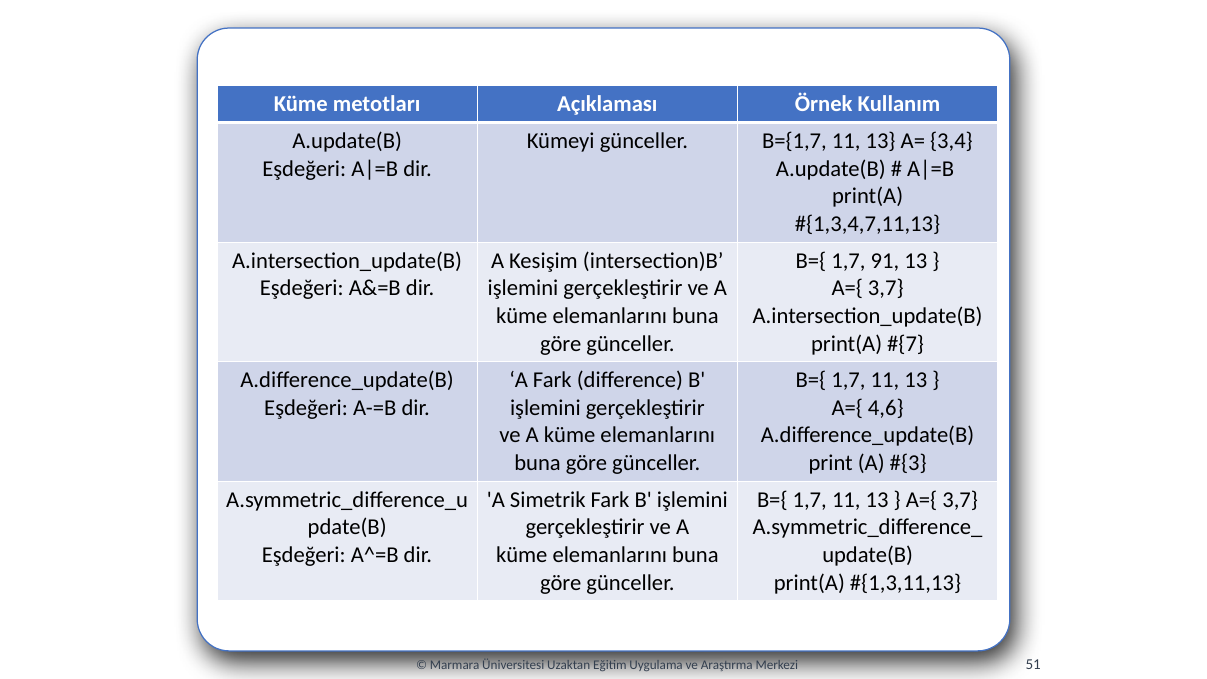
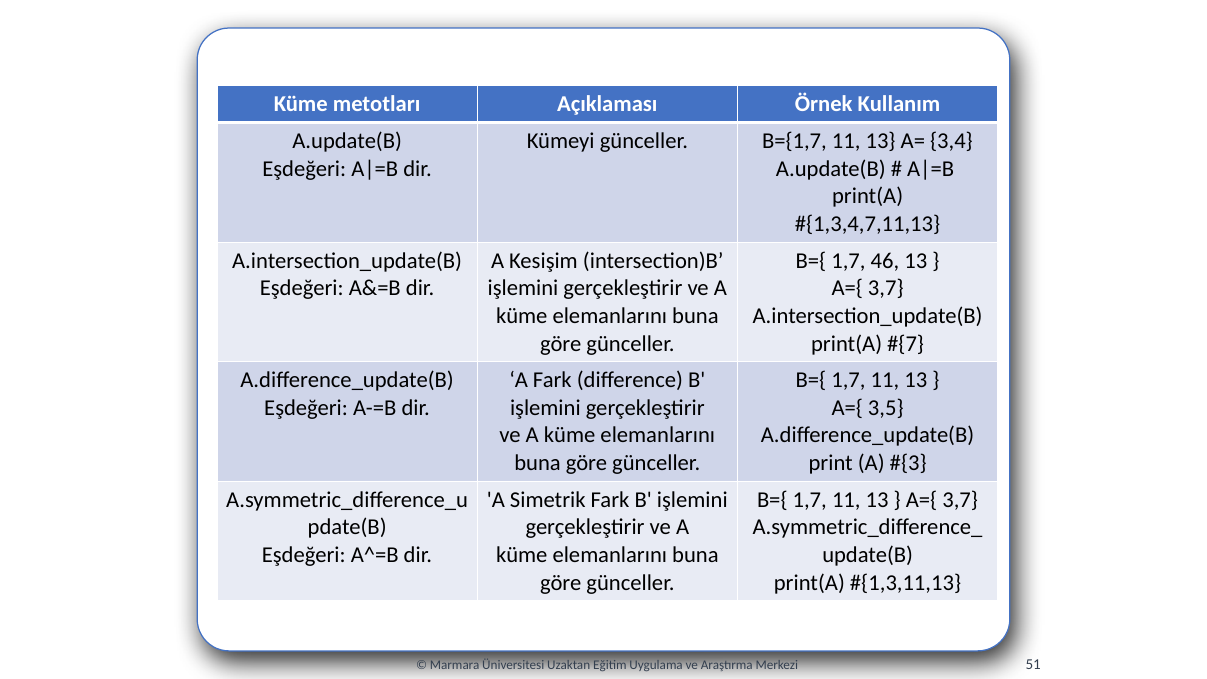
91: 91 -> 46 (885, 261)
4,6: 4,6 -> 3,5 (886, 408)
